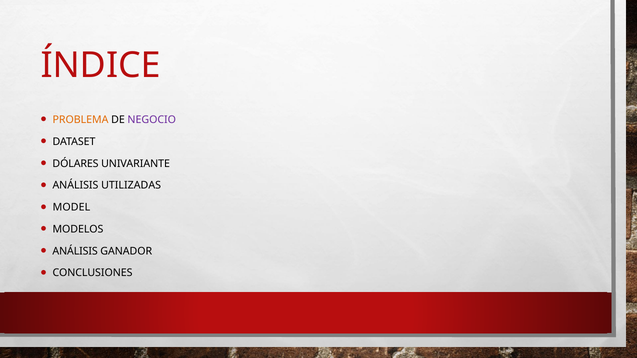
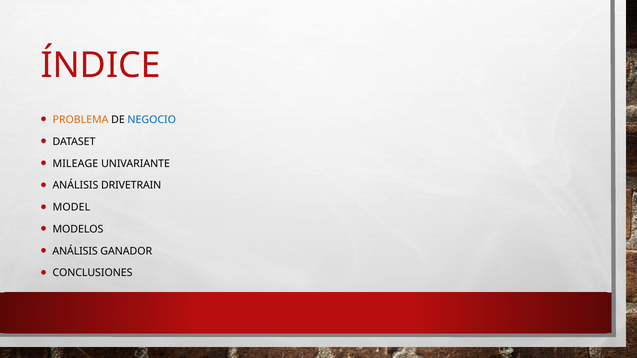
NEGOCIO colour: purple -> blue (152, 120)
DÓLARES: DÓLARES -> MILEAGE (75, 164)
UTILIZADAS: UTILIZADAS -> DRIVETRAIN (131, 186)
